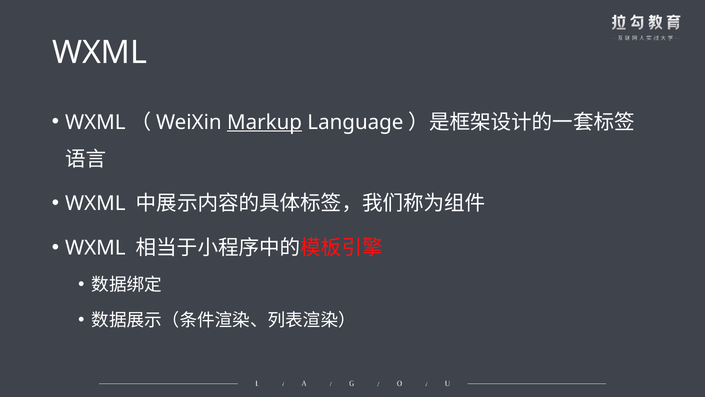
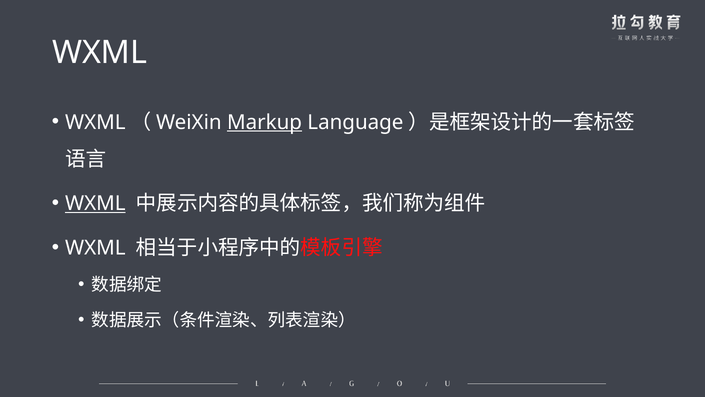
WXML underline: none -> present (95, 203)
